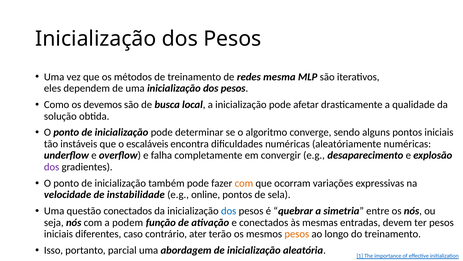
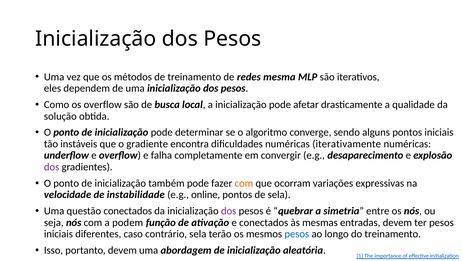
os devemos: devemos -> overflow (103, 104)
escaláveis: escaláveis -> gradiente (147, 144)
aleatóriamente: aleatóriamente -> iterativamente (347, 144)
dos colour: blue -> purple (229, 211)
contrário ater: ater -> sela (198, 234)
pesos colour: orange -> blue (297, 234)
portanto parcial: parcial -> devem (122, 250)
